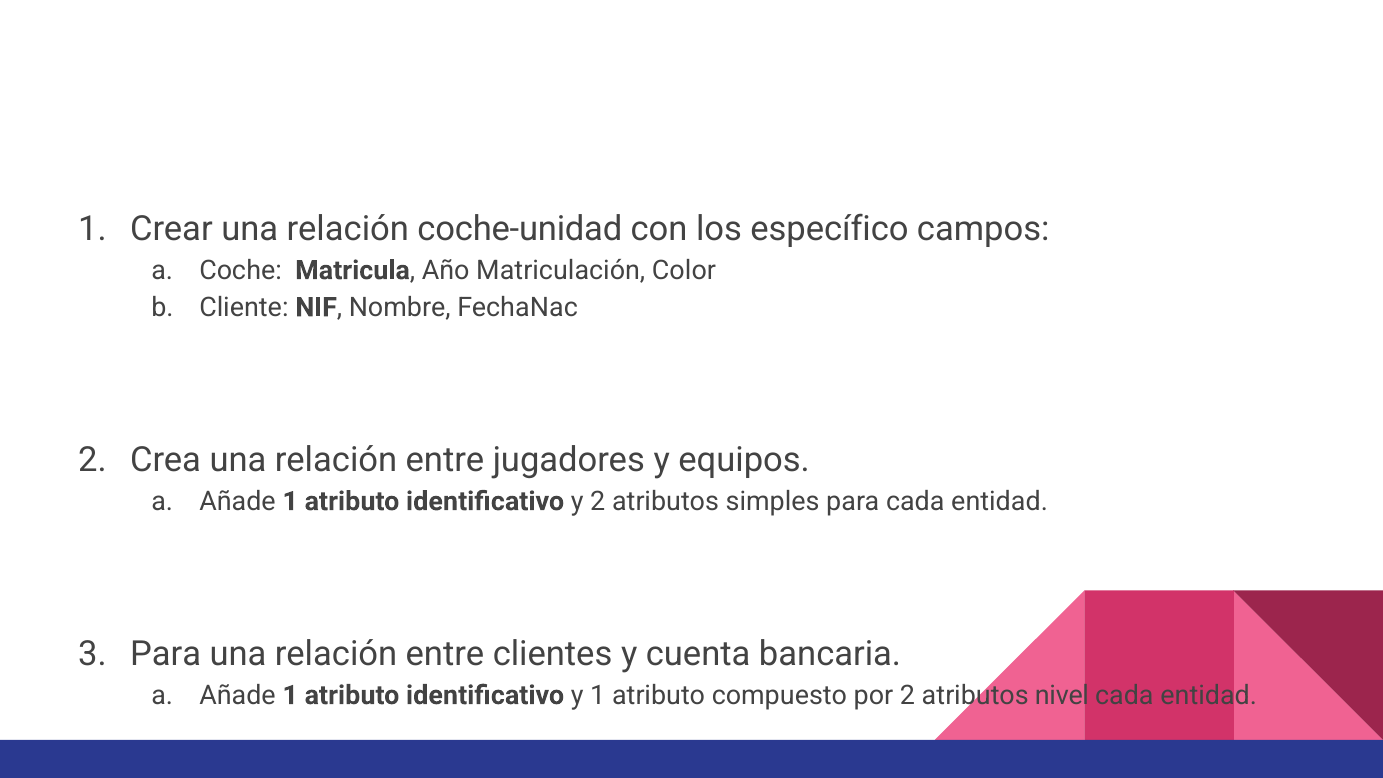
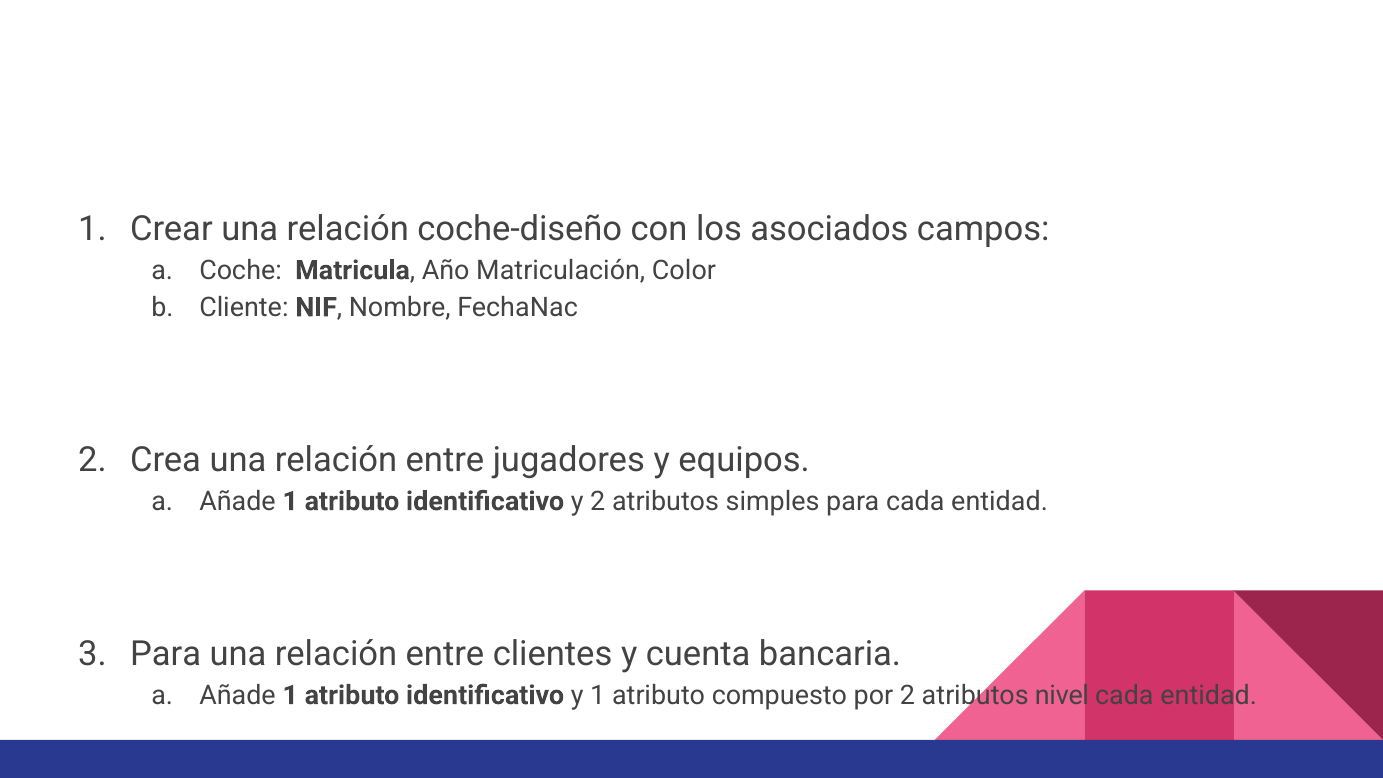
coche-unidad: coche-unidad -> coche-diseño (520, 229)
específico: específico -> asociados (829, 229)
